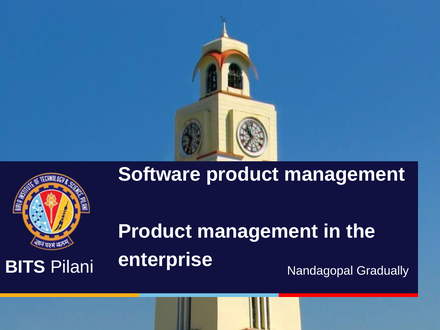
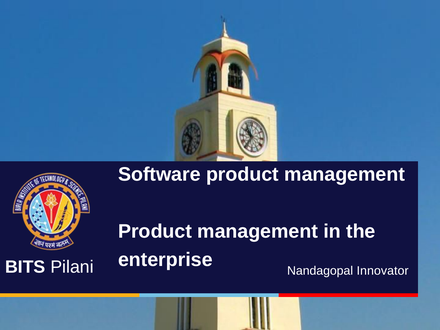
Gradually: Gradually -> Innovator (383, 271)
